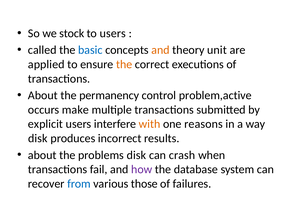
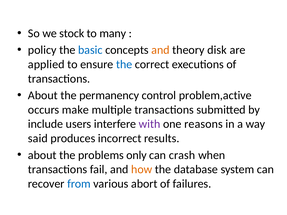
to users: users -> many (113, 33)
called: called -> policy (42, 50)
unit: unit -> disk (217, 50)
the colour: orange -> blue (124, 64)
explicit: explicit -> include (46, 124)
with colour: orange -> purple (150, 124)
disk: disk -> said (38, 139)
problems disk: disk -> only (137, 155)
how colour: purple -> orange (142, 170)
those: those -> abort (144, 184)
